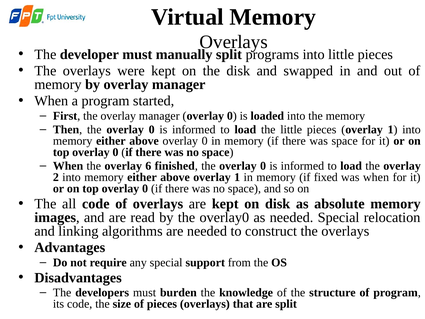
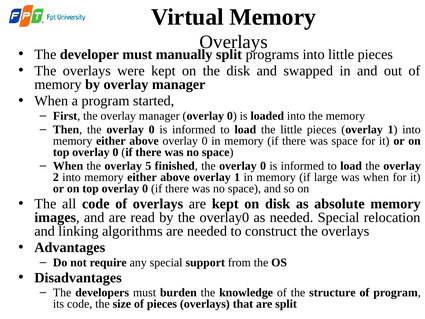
6: 6 -> 5 (148, 166)
fixed: fixed -> large (326, 177)
